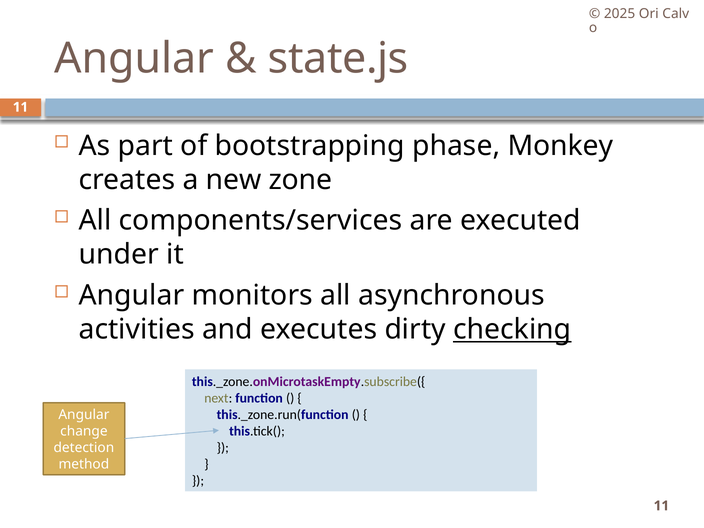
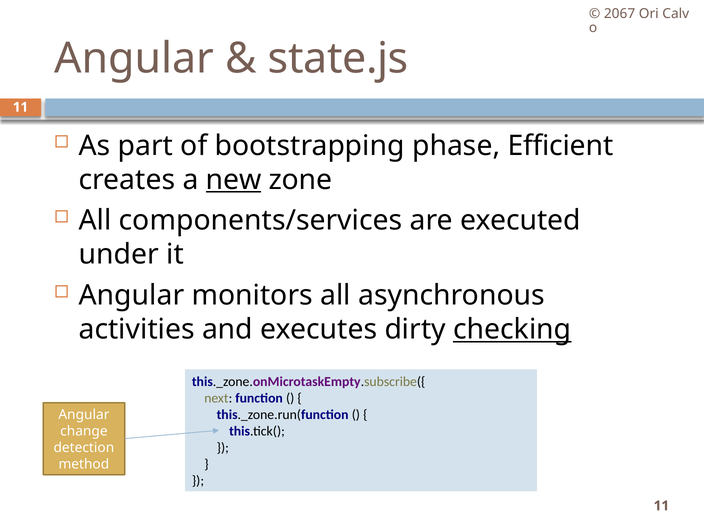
2025: 2025 -> 2067 (620, 14)
Monkey: Monkey -> Efficient (560, 146)
new underline: none -> present (234, 180)
